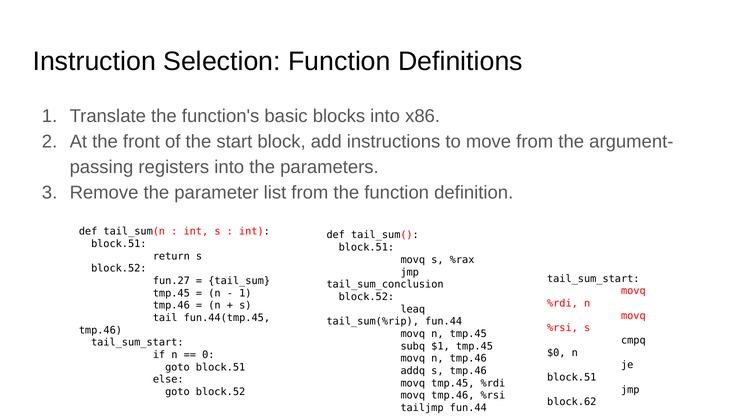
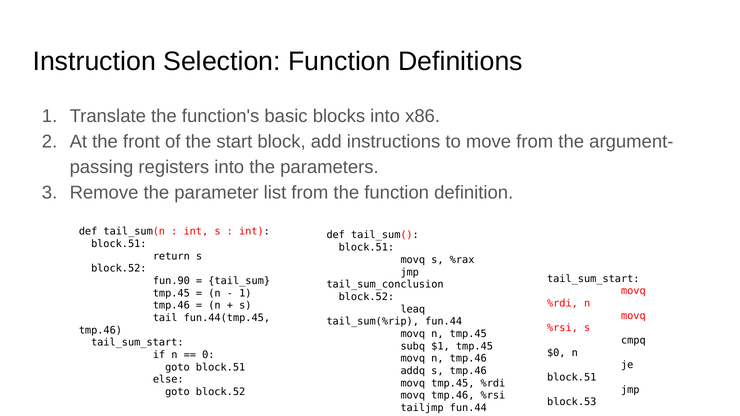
fun.27: fun.27 -> fun.90 (171, 281)
block.62: block.62 -> block.53 (572, 402)
